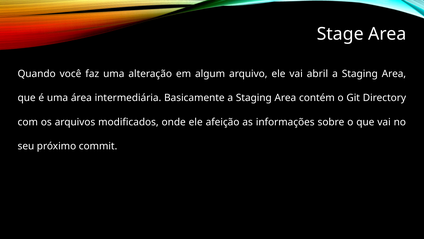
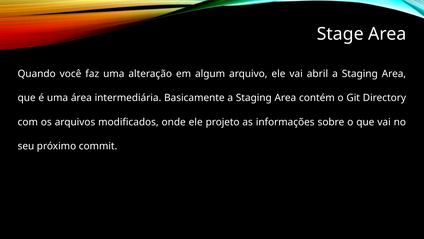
afeição: afeição -> projeto (223, 122)
